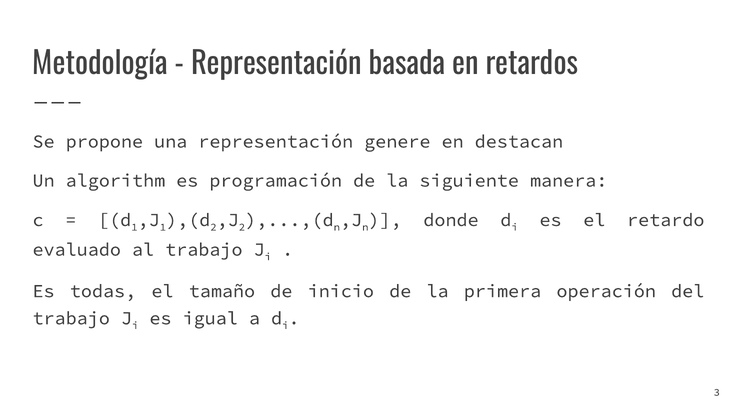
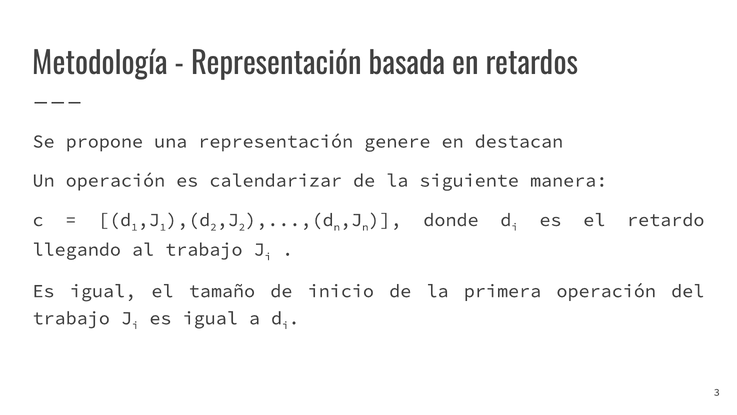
Un algorithm: algorithm -> operación (115, 180)
programación: programación -> calendarizar (276, 180)
evaluado: evaluado -> llegando (77, 249)
todas: todas -> igual (103, 291)
